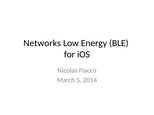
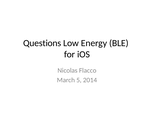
Networks: Networks -> Questions (42, 43)
